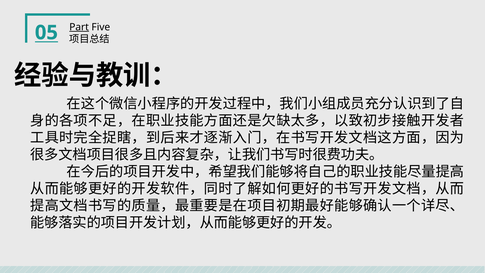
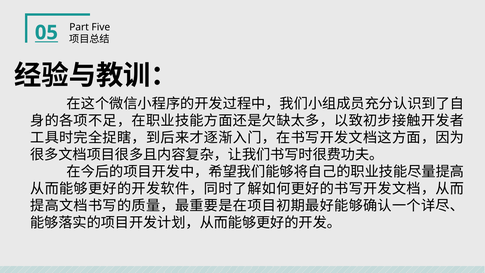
Part underline: present -> none (79, 27)
